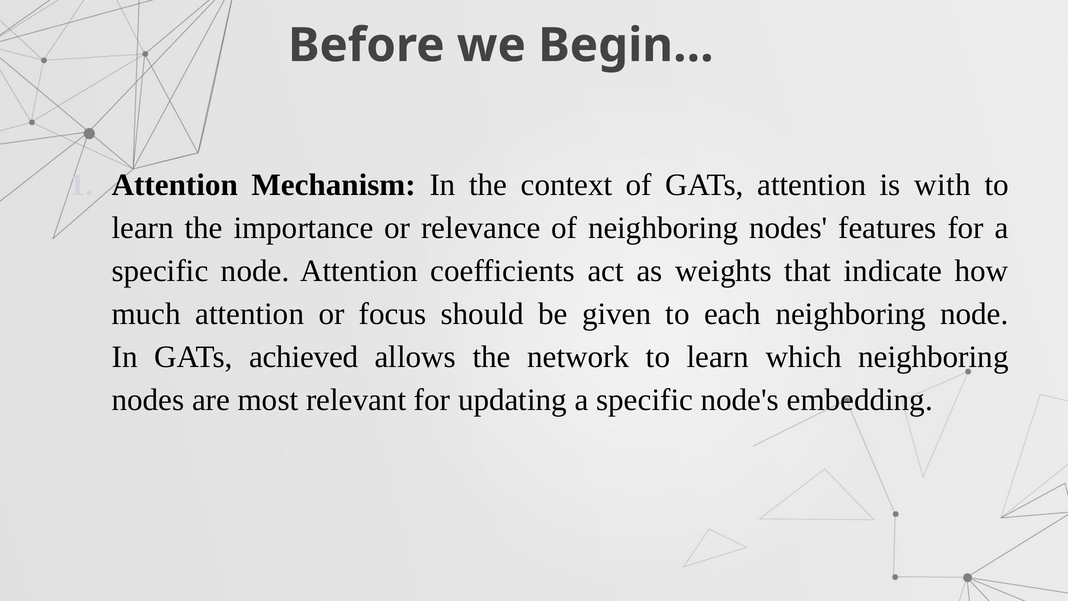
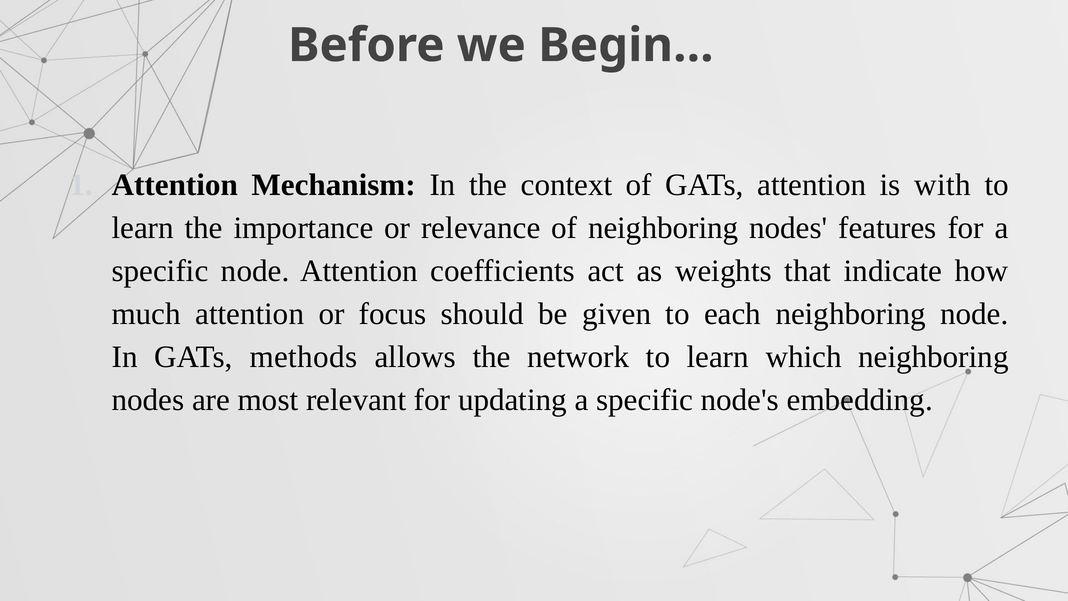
achieved: achieved -> methods (303, 357)
